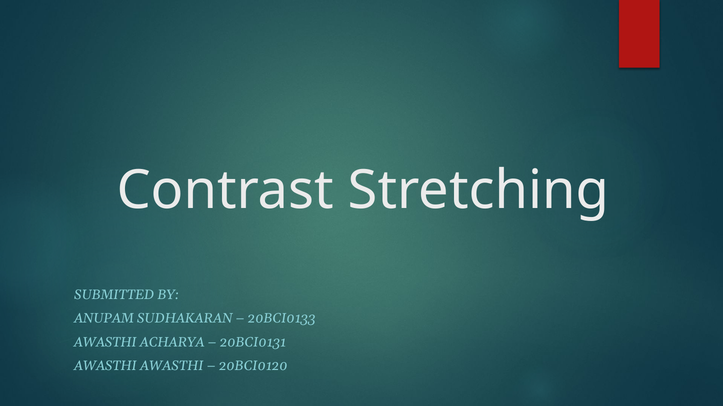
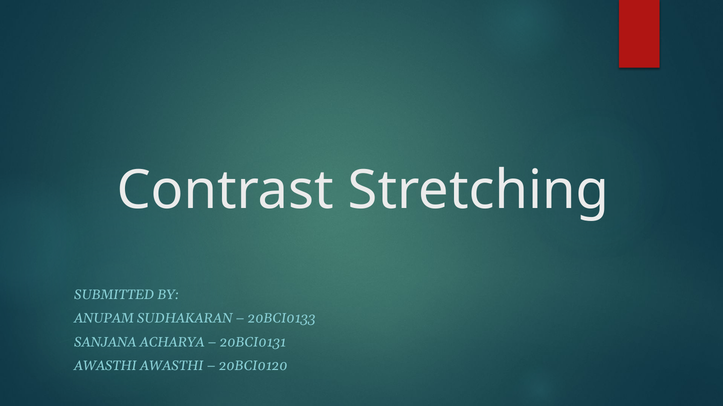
AWASTHI: AWASTHI -> SANJANA (105, 343)
